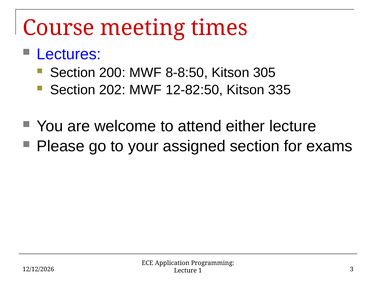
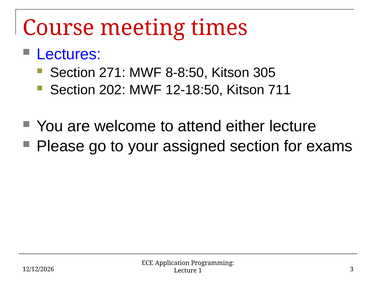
200: 200 -> 271 (112, 73)
12-82:50: 12-82:50 -> 12-18:50 (194, 90)
335: 335 -> 711 (280, 90)
